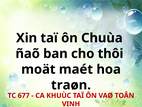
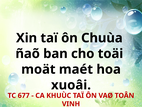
thôi: thôi -> toäi (110, 53)
traøn: traøn -> xuoâi (71, 85)
